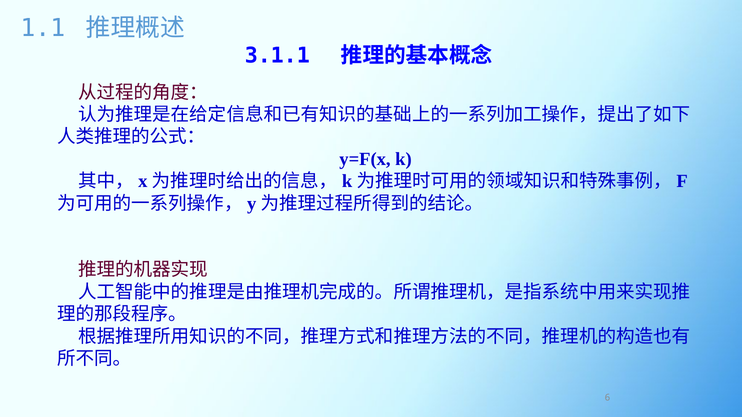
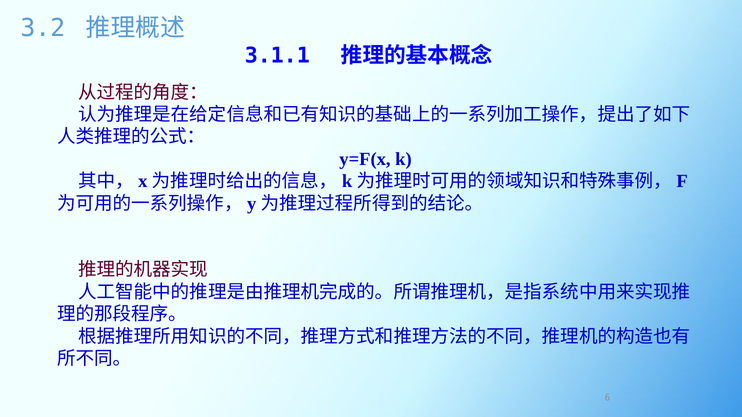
1.1: 1.1 -> 3.2 (43, 28)
